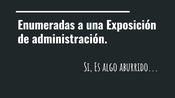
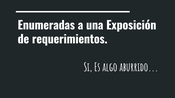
administración: administración -> requerimientos (70, 40)
